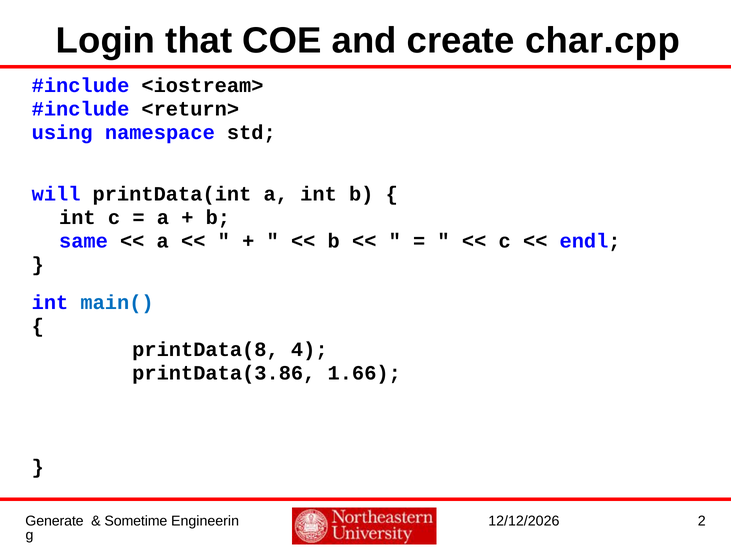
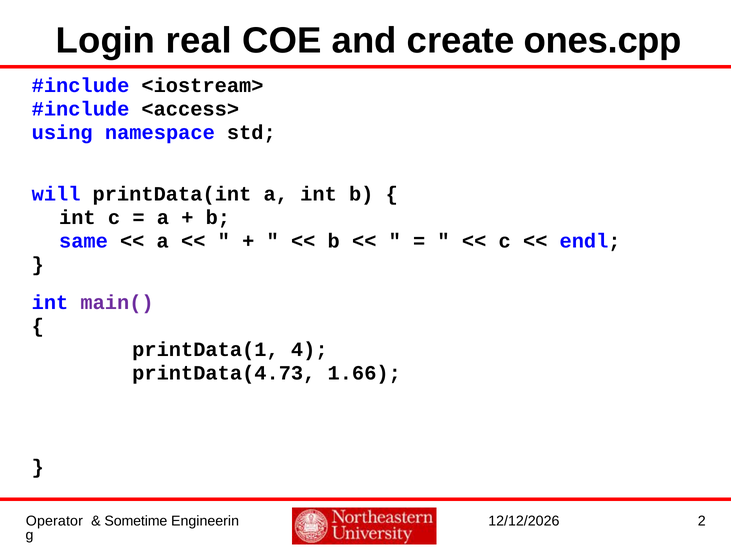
that: that -> real (199, 41)
char.cpp: char.cpp -> ones.cpp (603, 41)
<return>: <return> -> <access> (190, 109)
main( colour: blue -> purple (117, 302)
printData(8: printData(8 -> printData(1 (205, 350)
printData(3.86: printData(3.86 -> printData(4.73 (224, 373)
Generate: Generate -> Operator (54, 521)
